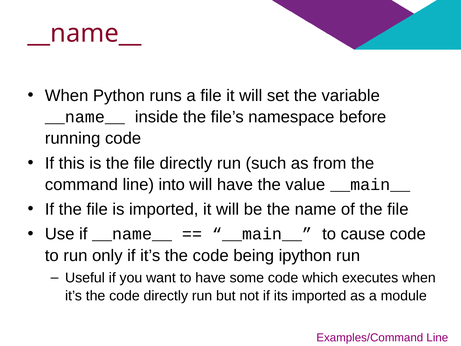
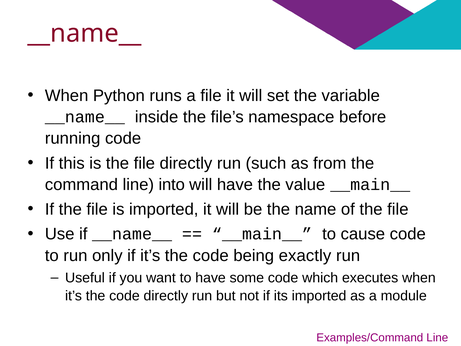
ipython: ipython -> exactly (305, 255)
